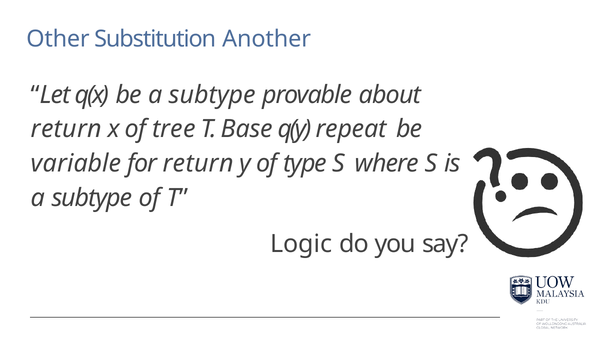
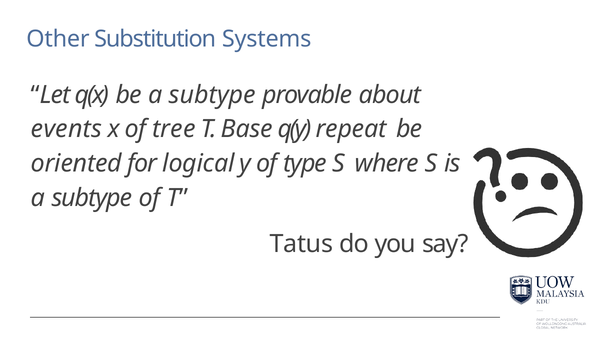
Another: Another -> Systems (267, 39)
return: return -> events (67, 129)
variable: variable -> oriented (76, 163)
for return: return -> logical (198, 163)
Logic: Logic -> Tatus (301, 244)
